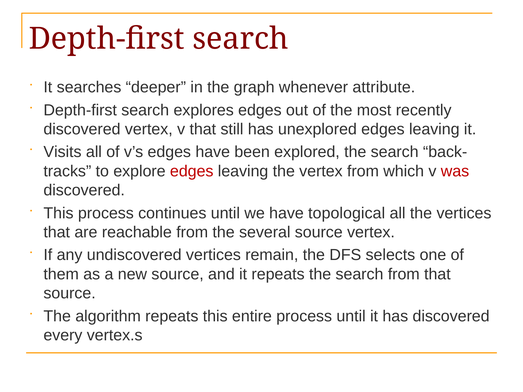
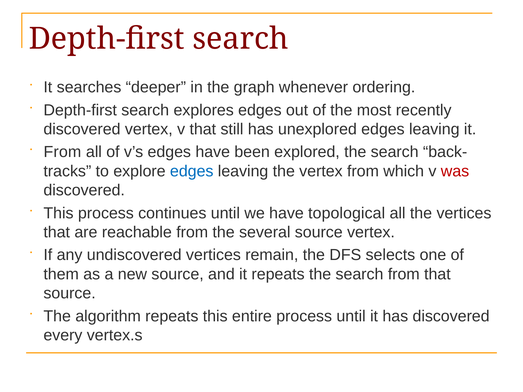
attribute: attribute -> ordering (384, 87)
Visits: Visits -> From (62, 152)
edges colour: red -> blue (192, 171)
